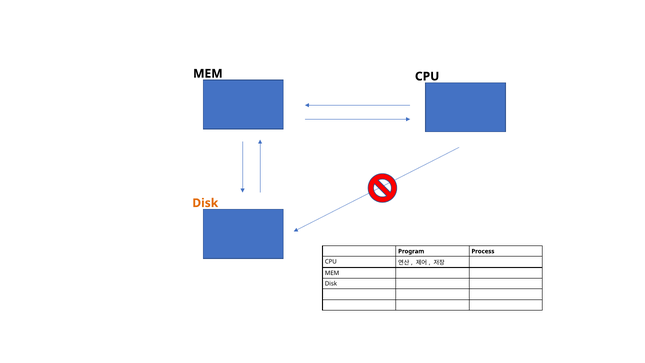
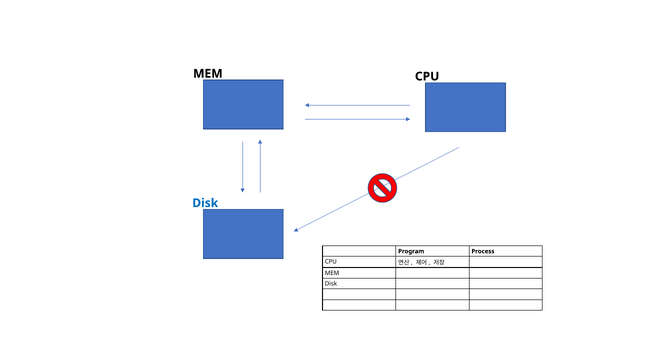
Disk colour: orange -> blue (205, 203)
